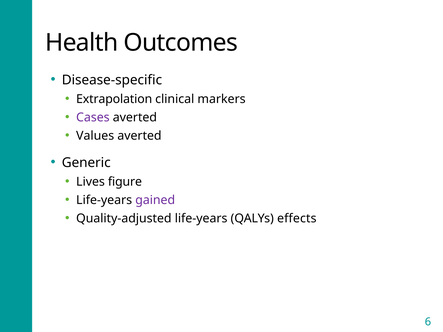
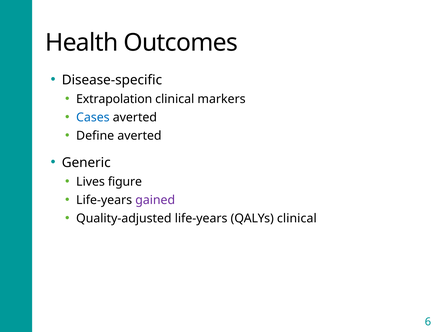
Cases colour: purple -> blue (93, 118)
Values: Values -> Define (95, 136)
QALYs effects: effects -> clinical (297, 219)
